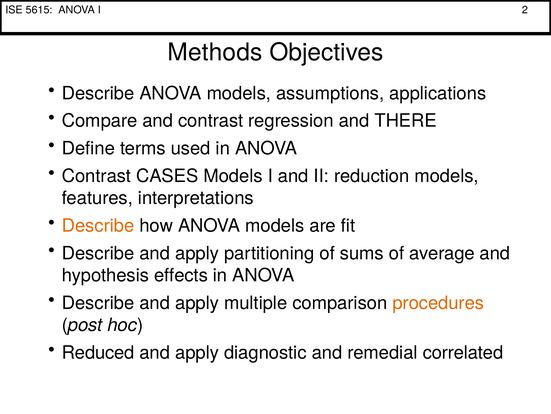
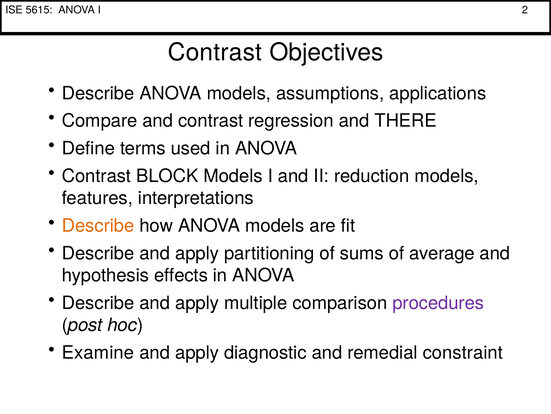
Methods: Methods -> Contrast (215, 52)
CASES: CASES -> BLOCK (167, 176)
procedures colour: orange -> purple (438, 302)
Reduced: Reduced -> Examine (98, 352)
correlated: correlated -> constraint (463, 352)
